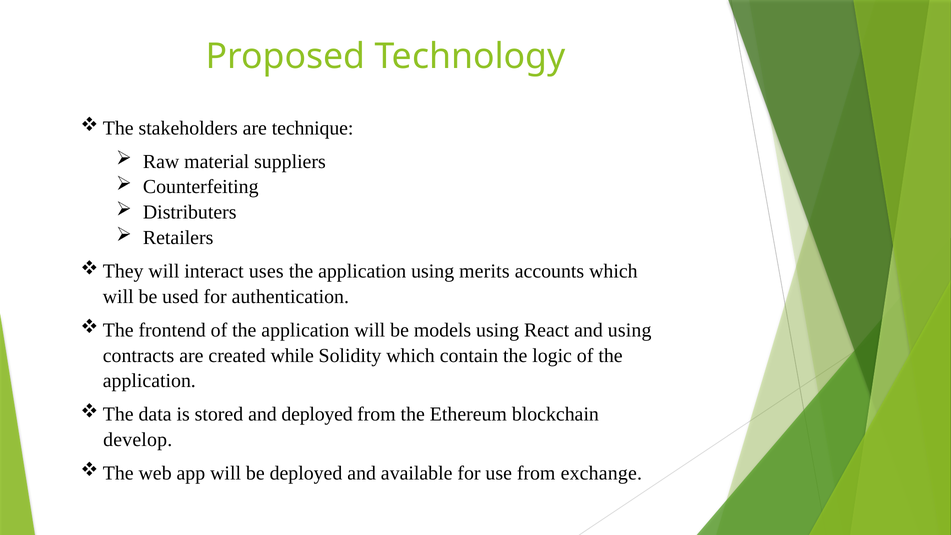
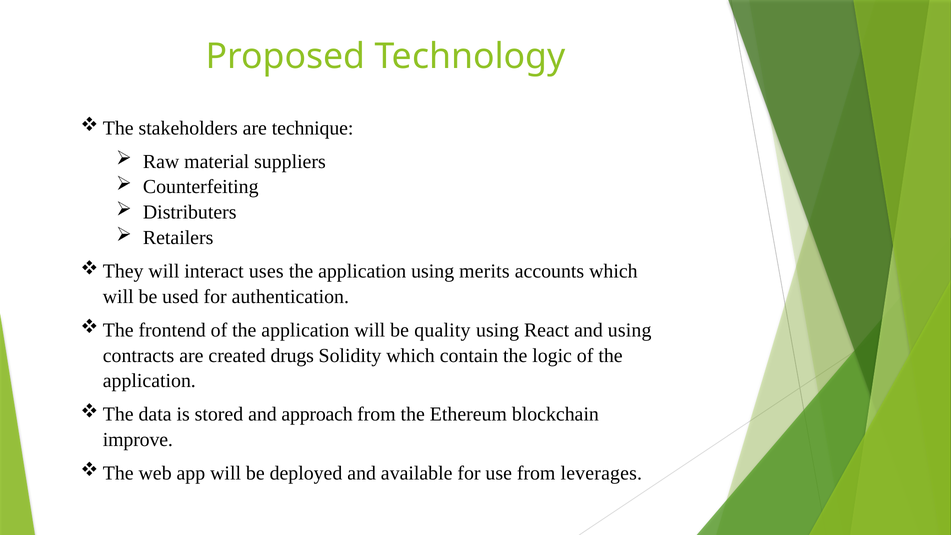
models: models -> quality (442, 330)
while: while -> drugs (292, 355)
and deployed: deployed -> approach (317, 414)
develop: develop -> improve (138, 440)
exchange: exchange -> leverages (601, 473)
